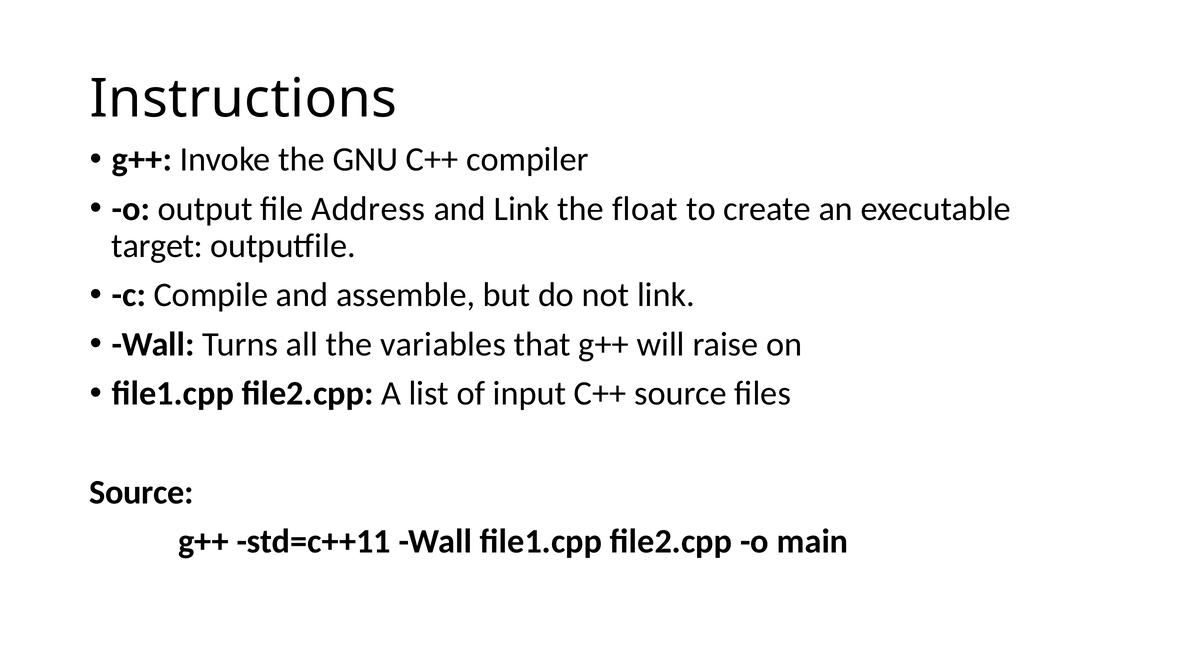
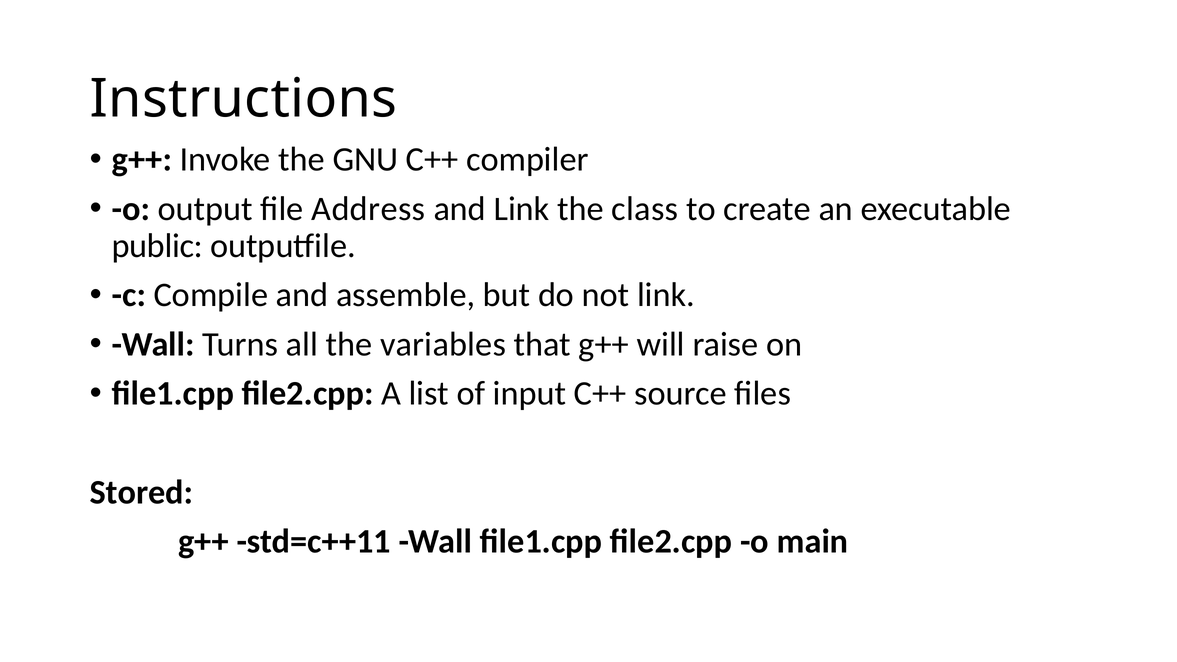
float: float -> class (645, 209)
target: target -> public (157, 246)
Source: Source -> Stored (141, 492)
